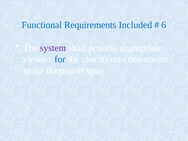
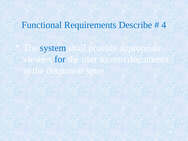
Included: Included -> Describe (135, 25)
6: 6 -> 4 (164, 25)
system colour: purple -> blue (53, 48)
